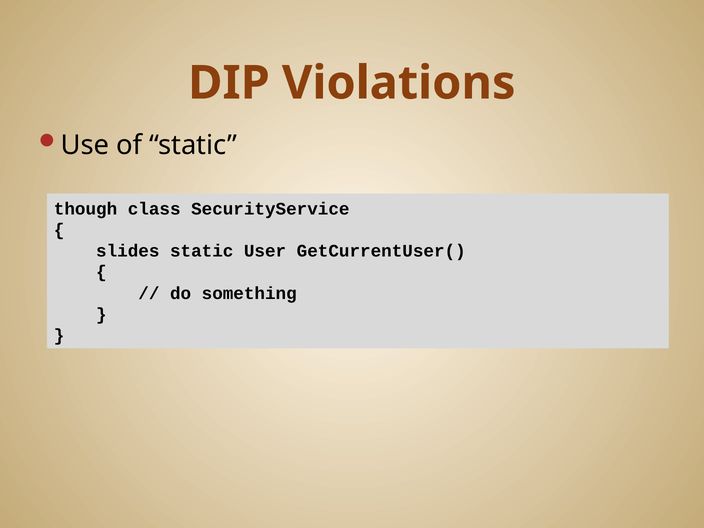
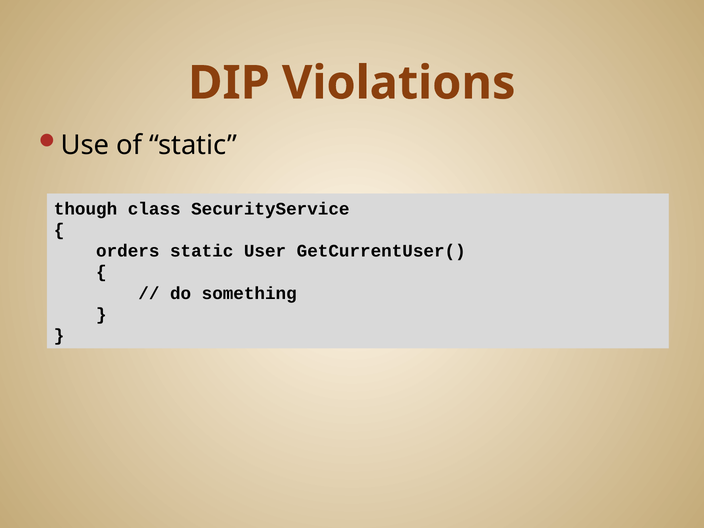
slides: slides -> orders (128, 251)
